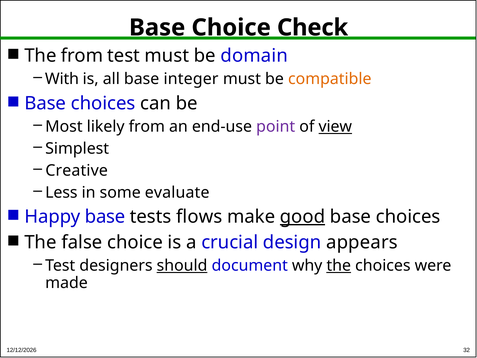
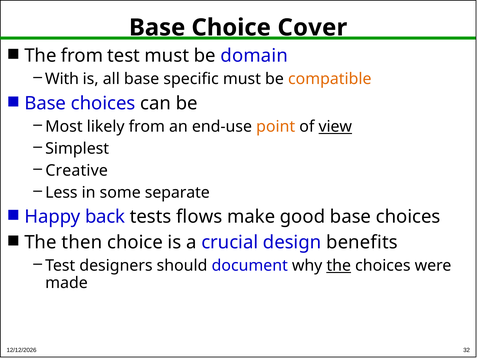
Check: Check -> Cover (312, 28)
integer: integer -> specific (191, 79)
point colour: purple -> orange (276, 127)
evaluate: evaluate -> separate (177, 192)
Happy base: base -> back (105, 216)
good underline: present -> none (303, 216)
false: false -> then (82, 242)
appears: appears -> benefits (362, 242)
should underline: present -> none (182, 265)
